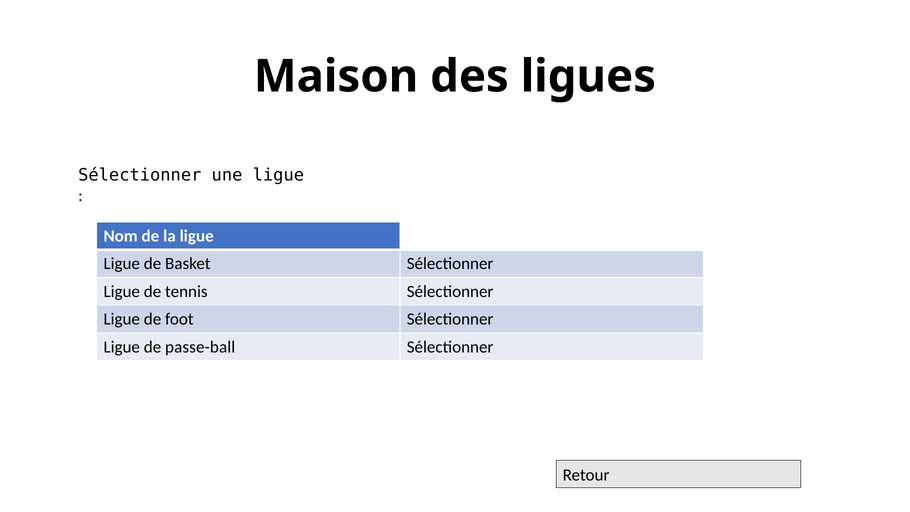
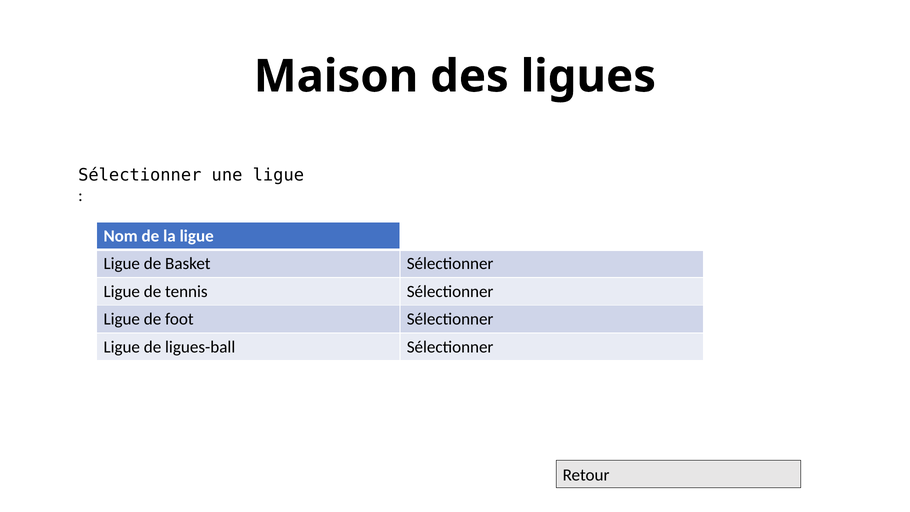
passe-ball: passe-ball -> ligues-ball (200, 347)
